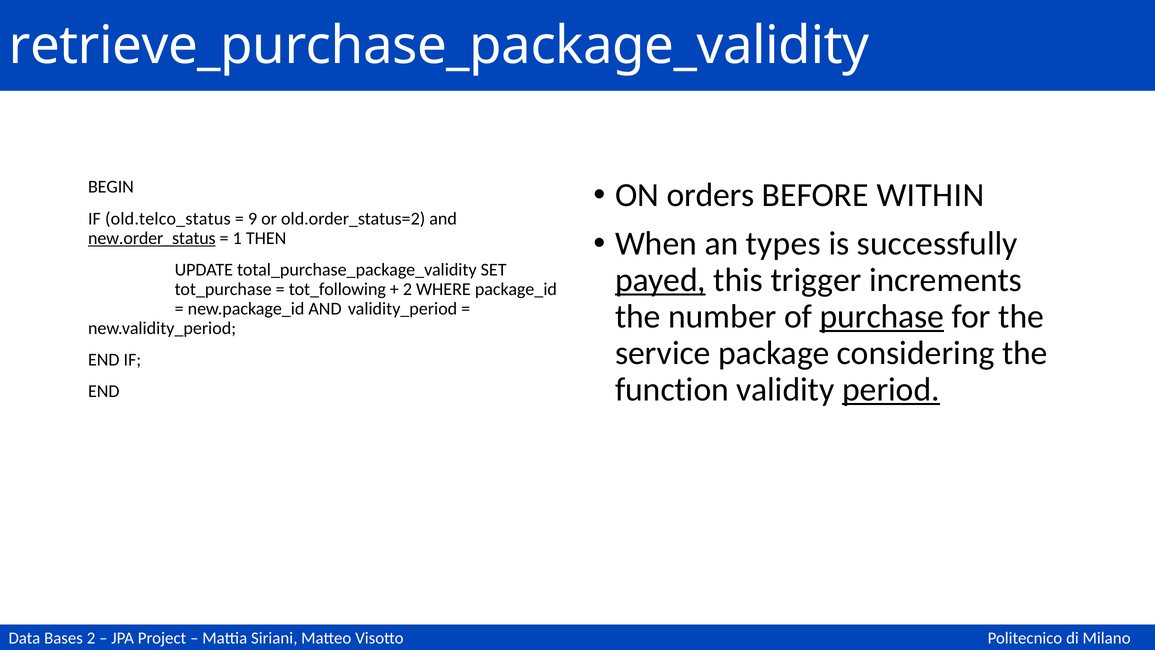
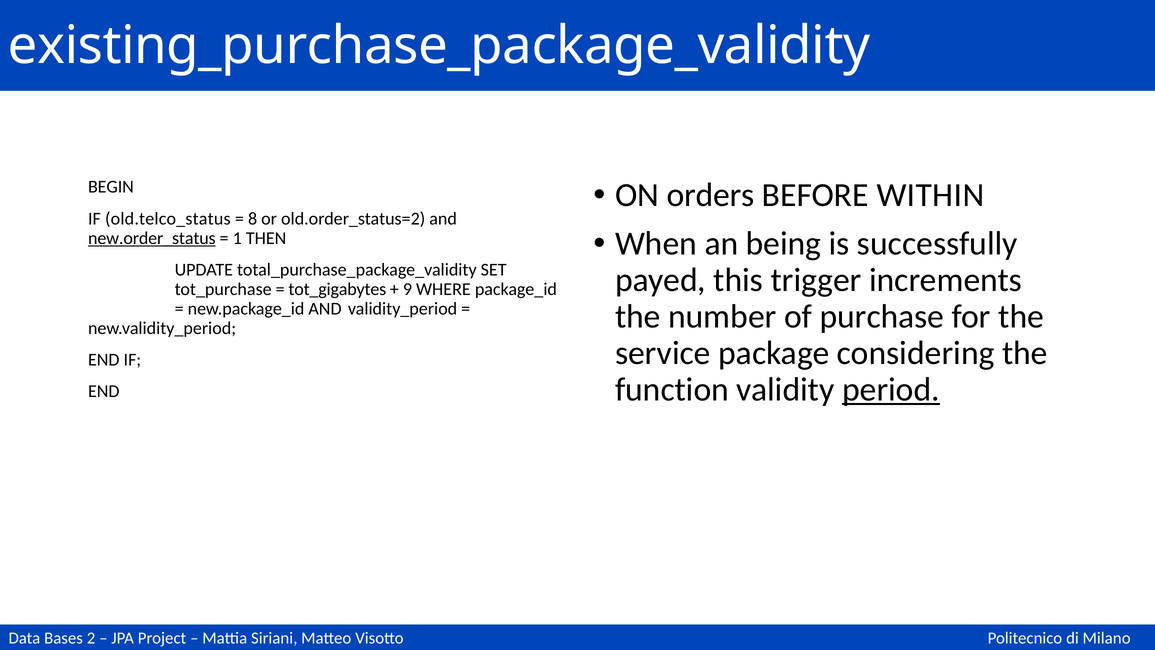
retrieve_purchase_package_validity: retrieve_purchase_package_validity -> existing_purchase_package_validity (439, 46)
9: 9 -> 8 (253, 218)
types: types -> being (783, 244)
payed underline: present -> none (660, 280)
tot_following: tot_following -> tot_gigabytes (337, 289)
2: 2 -> 9 (407, 289)
purchase underline: present -> none (882, 316)
